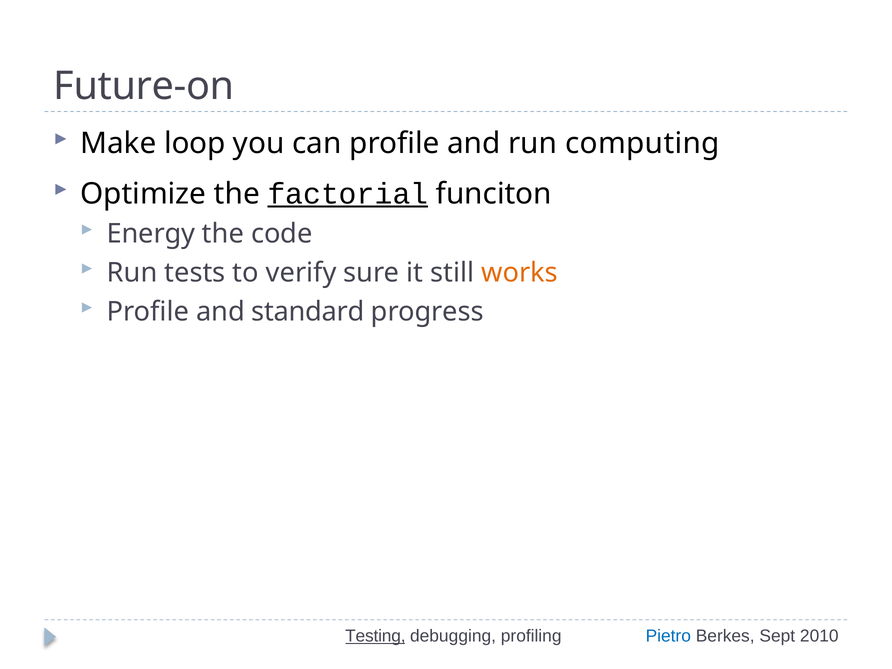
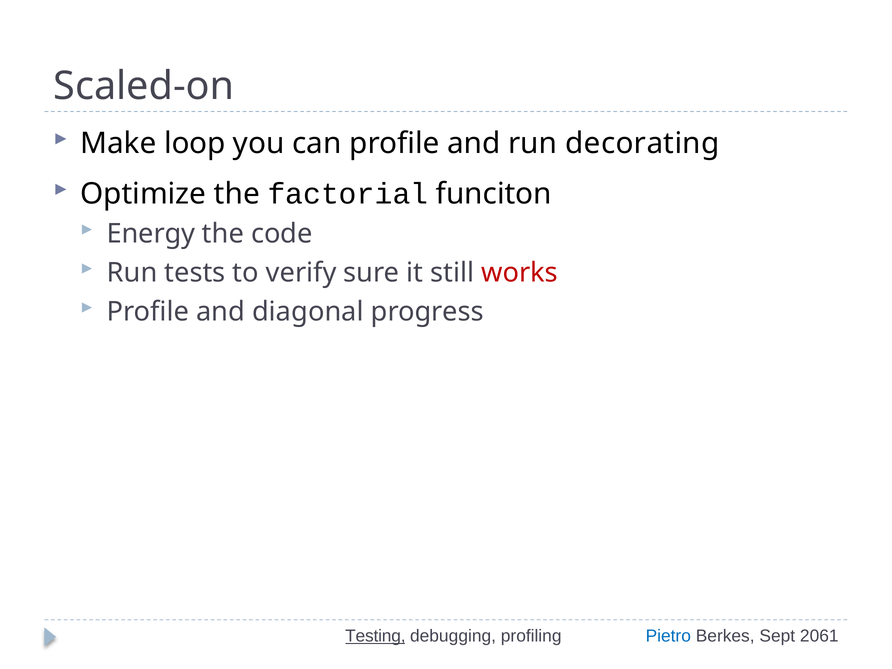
Future-on: Future-on -> Scaled-on (144, 86)
computing: computing -> decorating (642, 143)
factorial underline: present -> none (348, 194)
works colour: orange -> red (519, 273)
standard: standard -> diagonal (308, 312)
2010: 2010 -> 2061 (819, 636)
